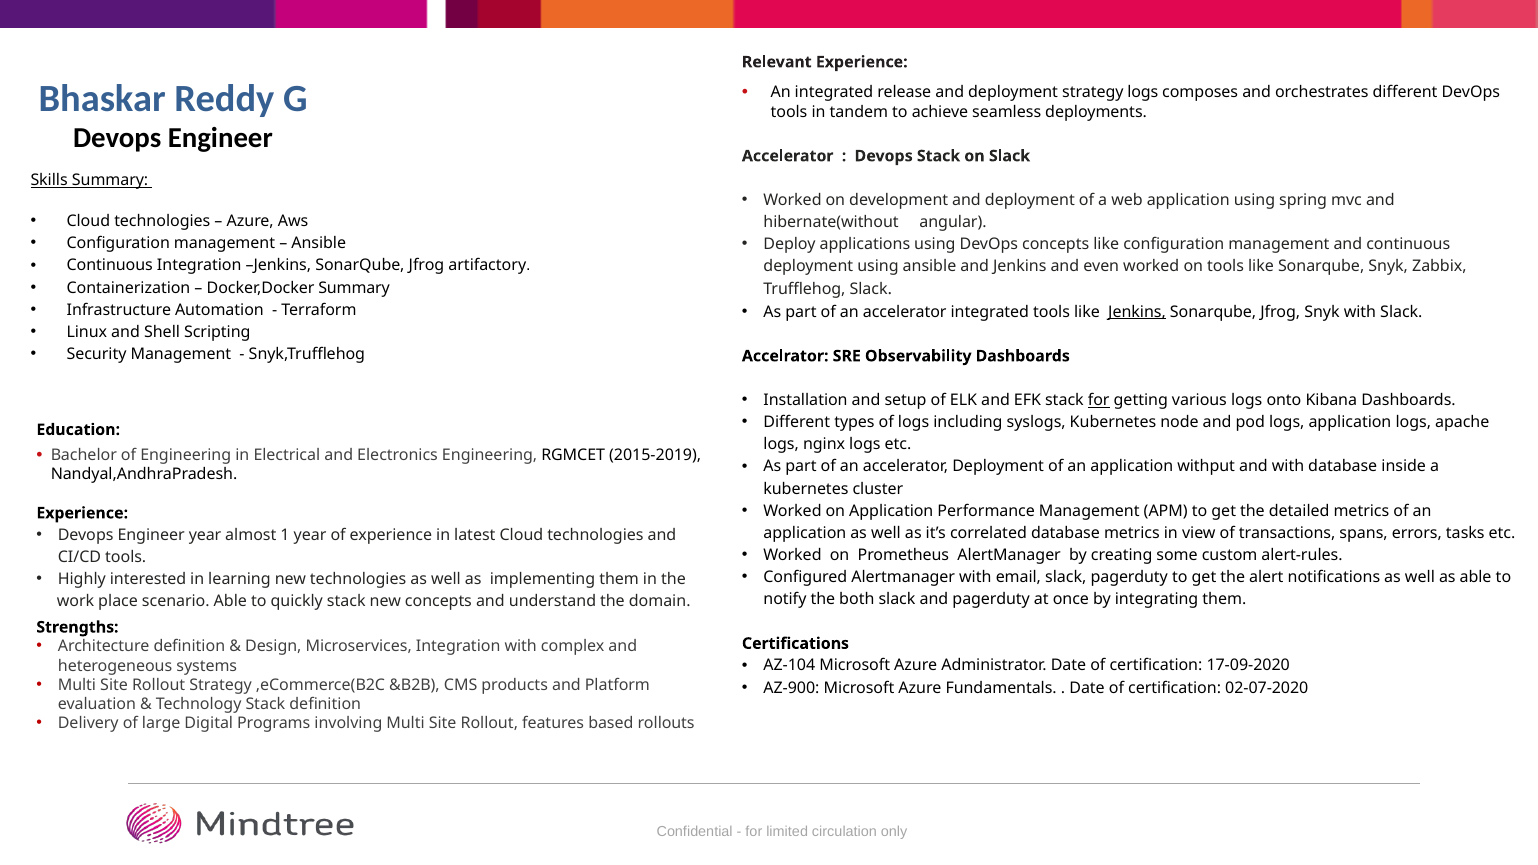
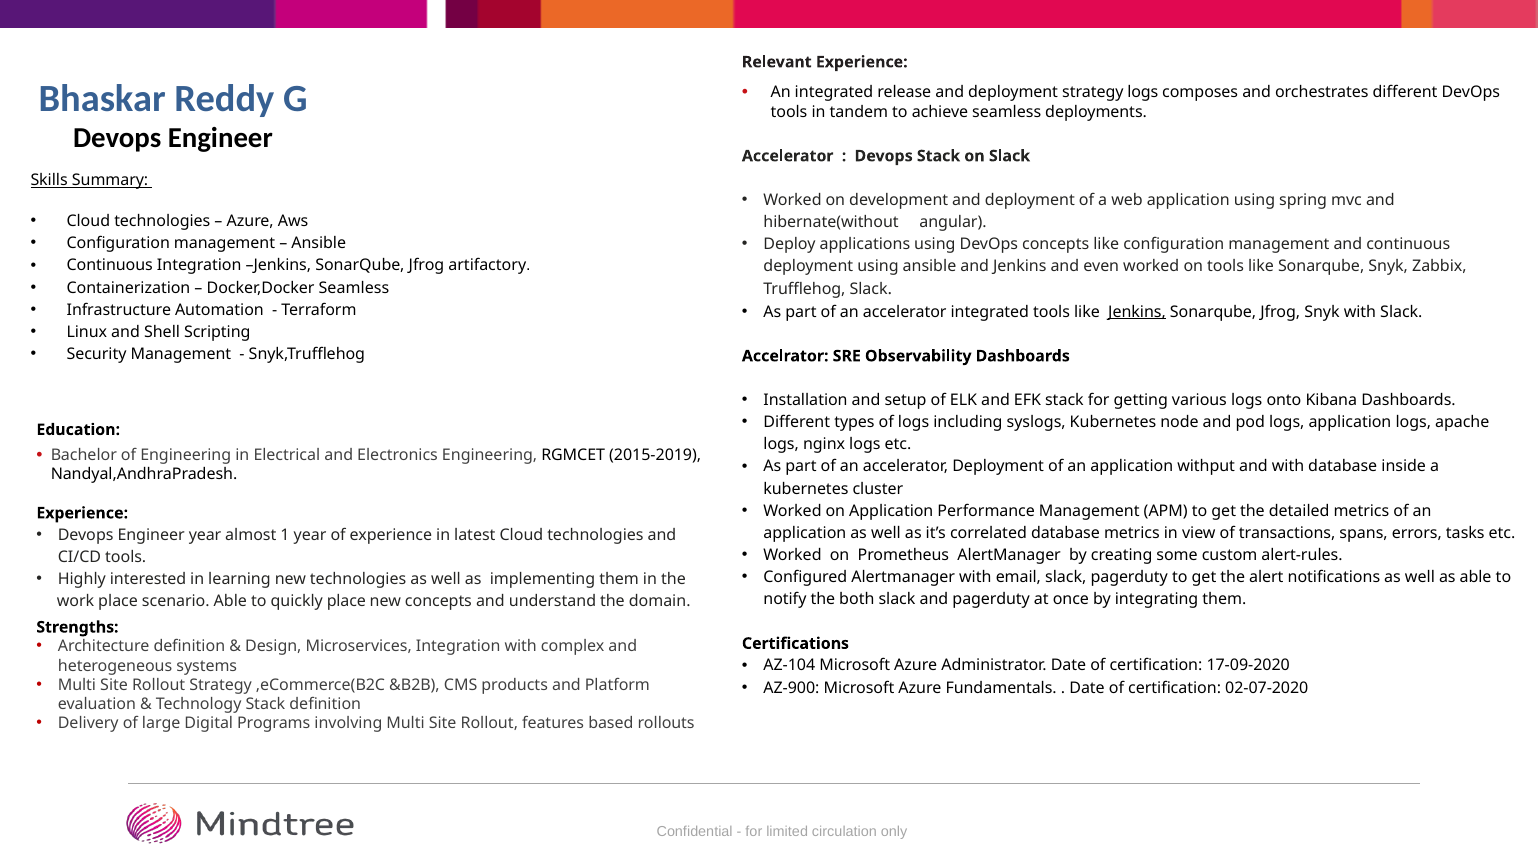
Docker,Docker Summary: Summary -> Seamless (354, 288)
for underline: present -> none (1099, 400)
quickly stack: stack -> place (346, 602)
